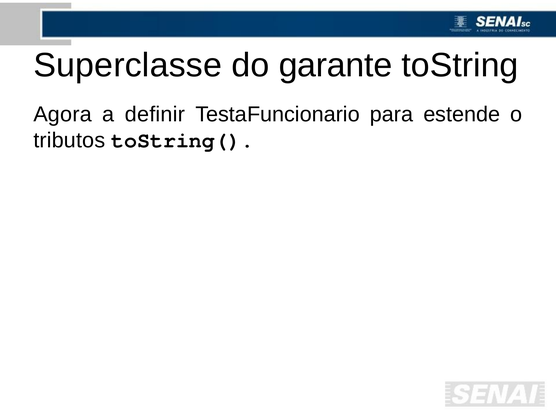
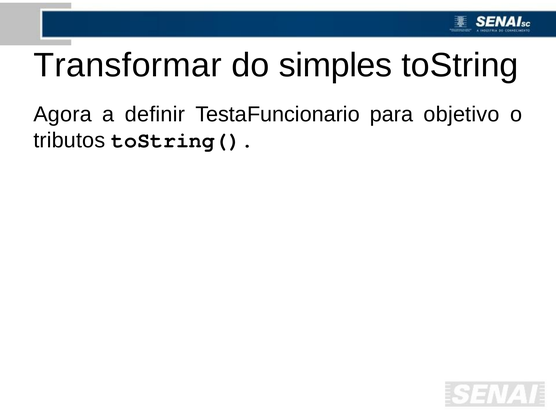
Superclasse: Superclasse -> Transformar (128, 65)
garante: garante -> simples (335, 65)
estende: estende -> objetivo (462, 115)
